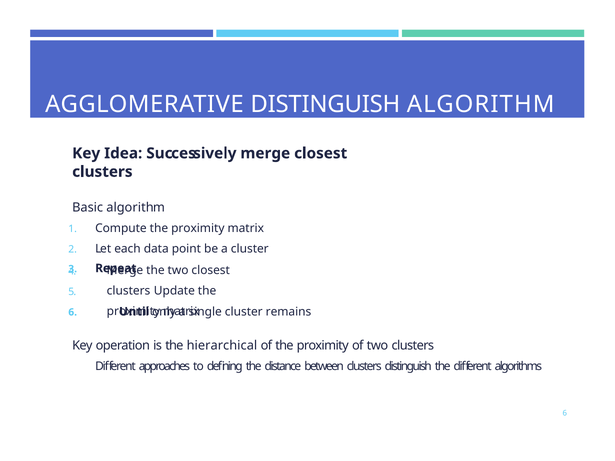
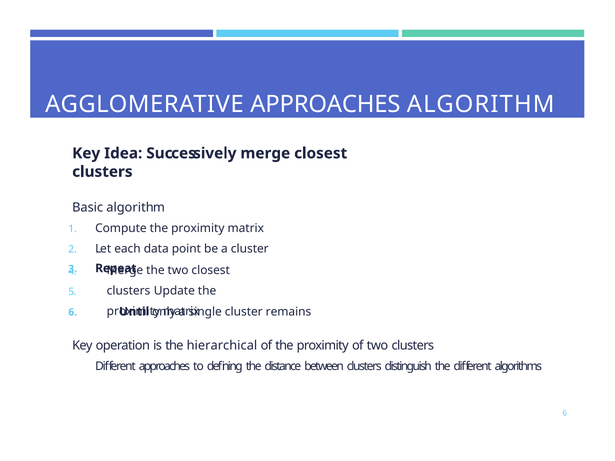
AGGLOMERATIVE DISTINGUISH: DISTINGUISH -> APPROACHES (325, 104)
